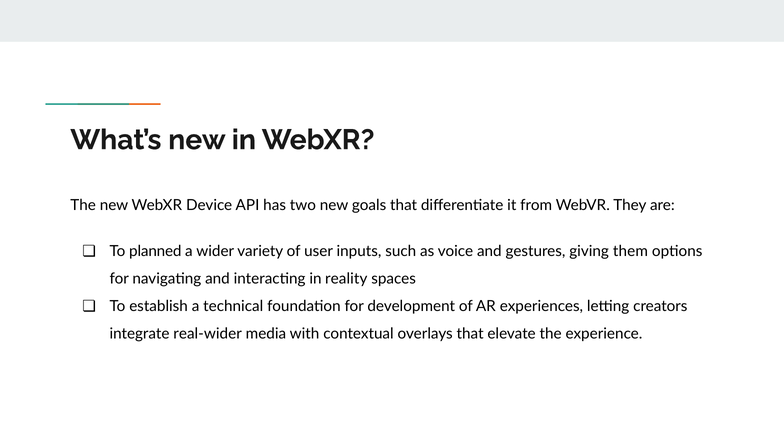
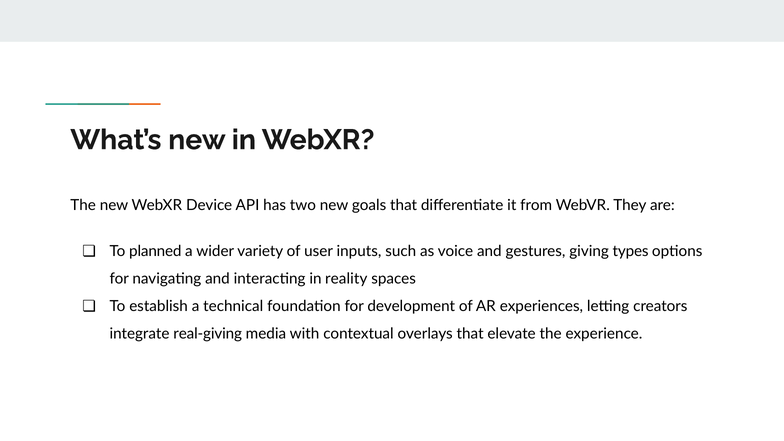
them: them -> types (631, 251)
real-wider: real-wider -> real-giving (208, 334)
